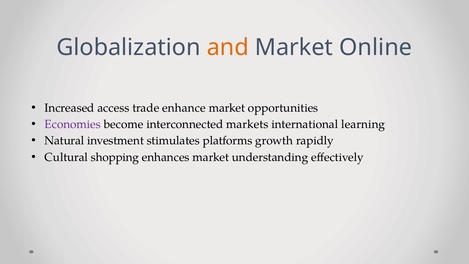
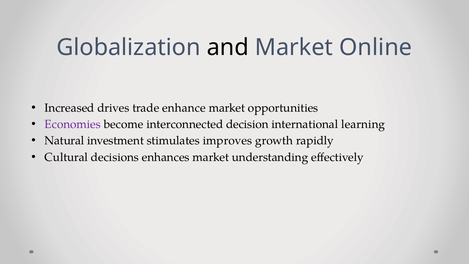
and colour: orange -> black (228, 47)
access: access -> drives (113, 108)
markets: markets -> decision (247, 124)
platforms: platforms -> improves (227, 141)
shopping: shopping -> decisions (115, 157)
